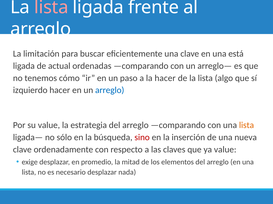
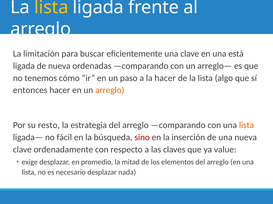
lista colour: pink -> yellow (51, 7)
de actual: actual -> nueva (59, 66)
izquierdo: izquierdo -> entonces (30, 91)
arreglo colour: blue -> orange (110, 91)
su value: value -> resto (49, 126)
sólo: sólo -> fácil (64, 138)
